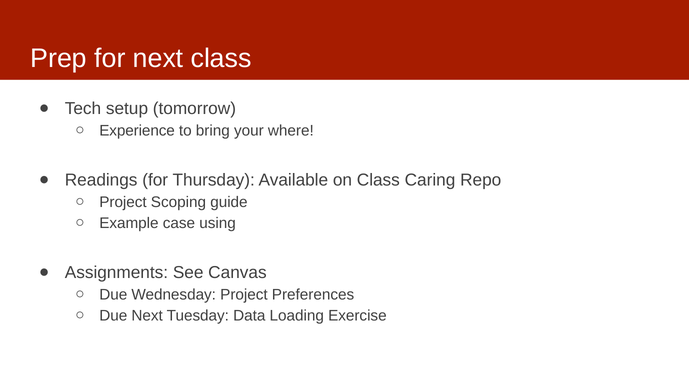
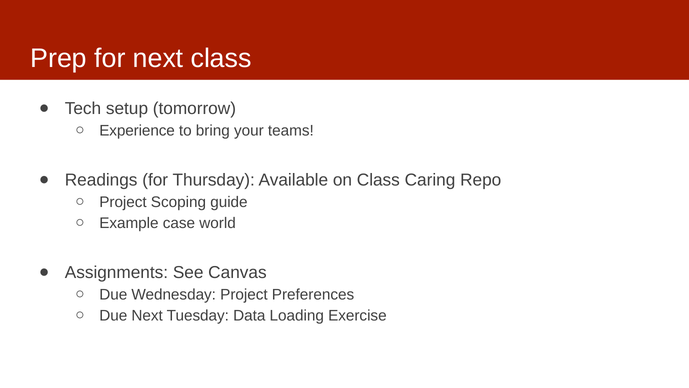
where: where -> teams (291, 130)
using: using -> world (218, 223)
